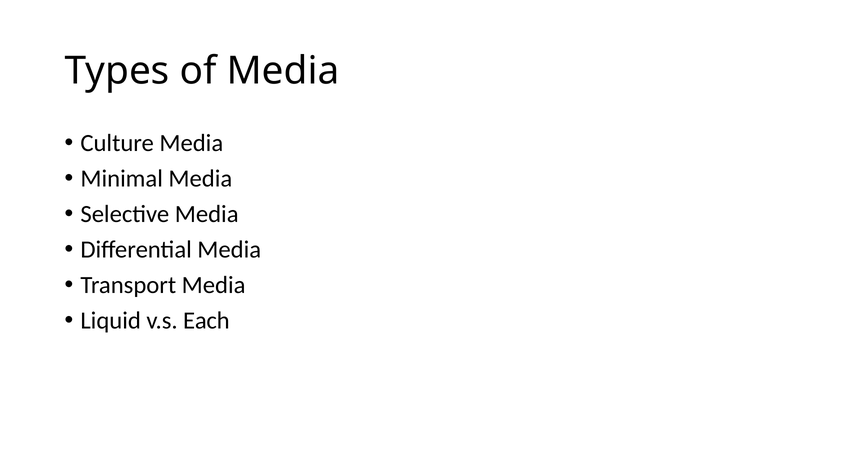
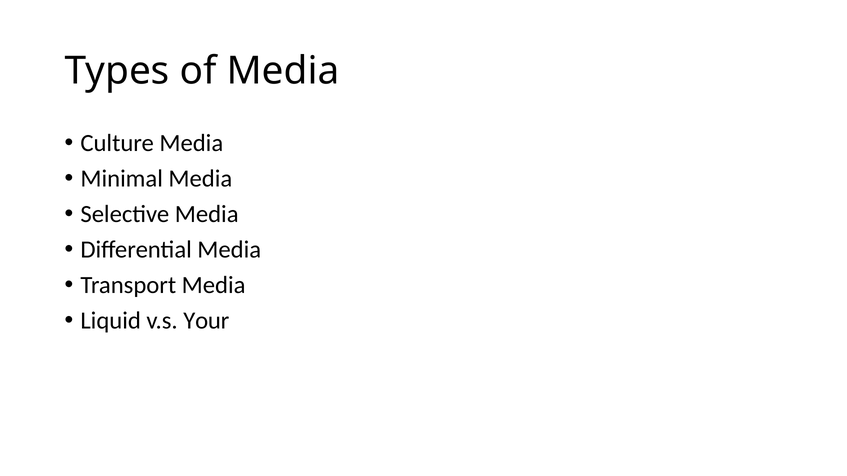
Each: Each -> Your (206, 321)
